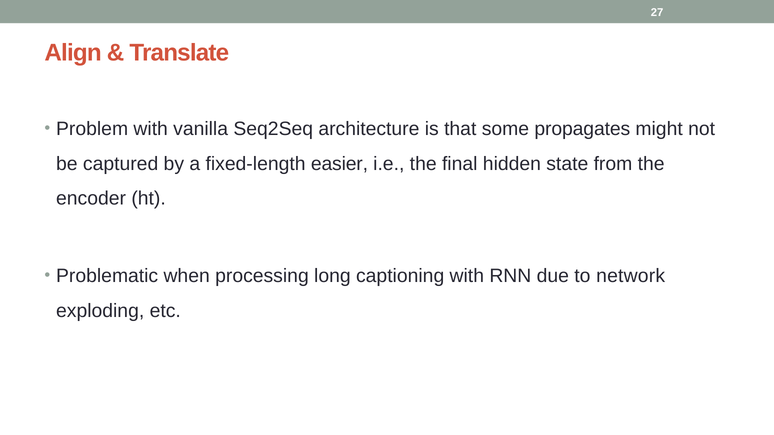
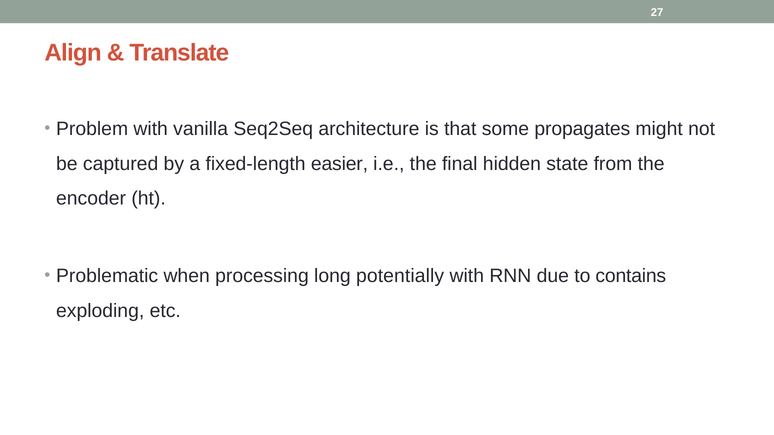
captioning: captioning -> potentially (400, 276)
network: network -> contains (631, 276)
